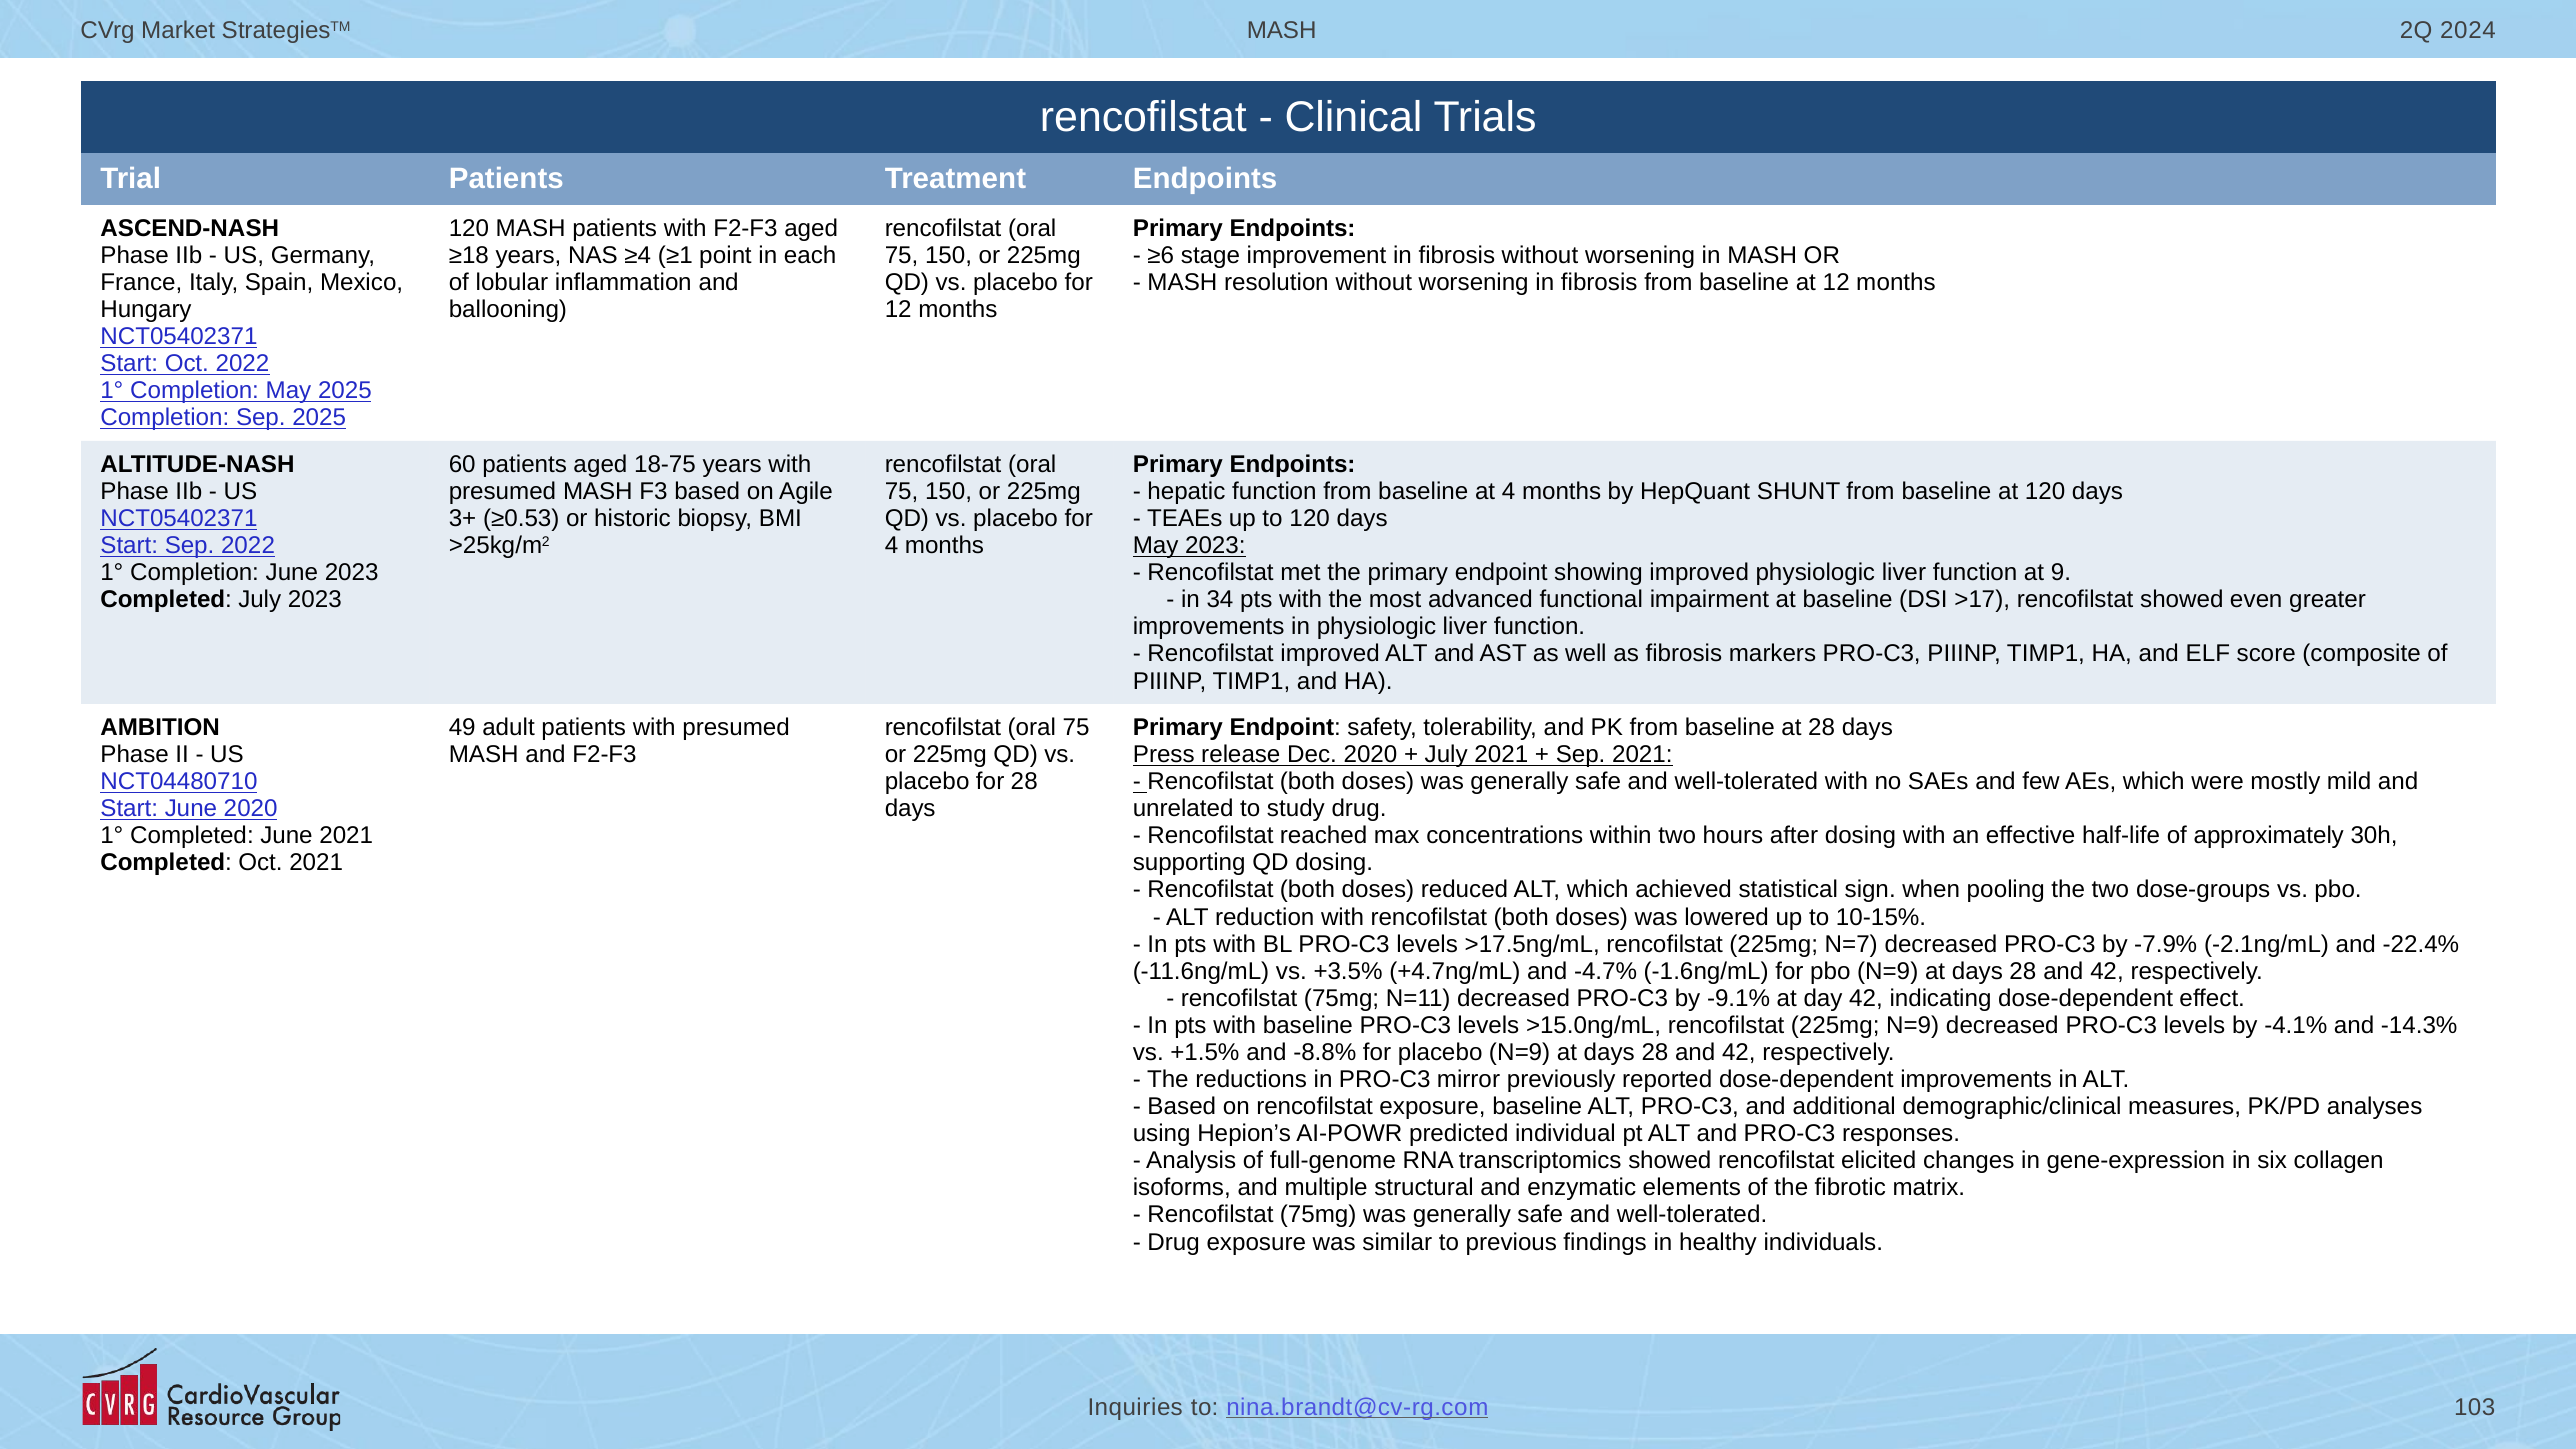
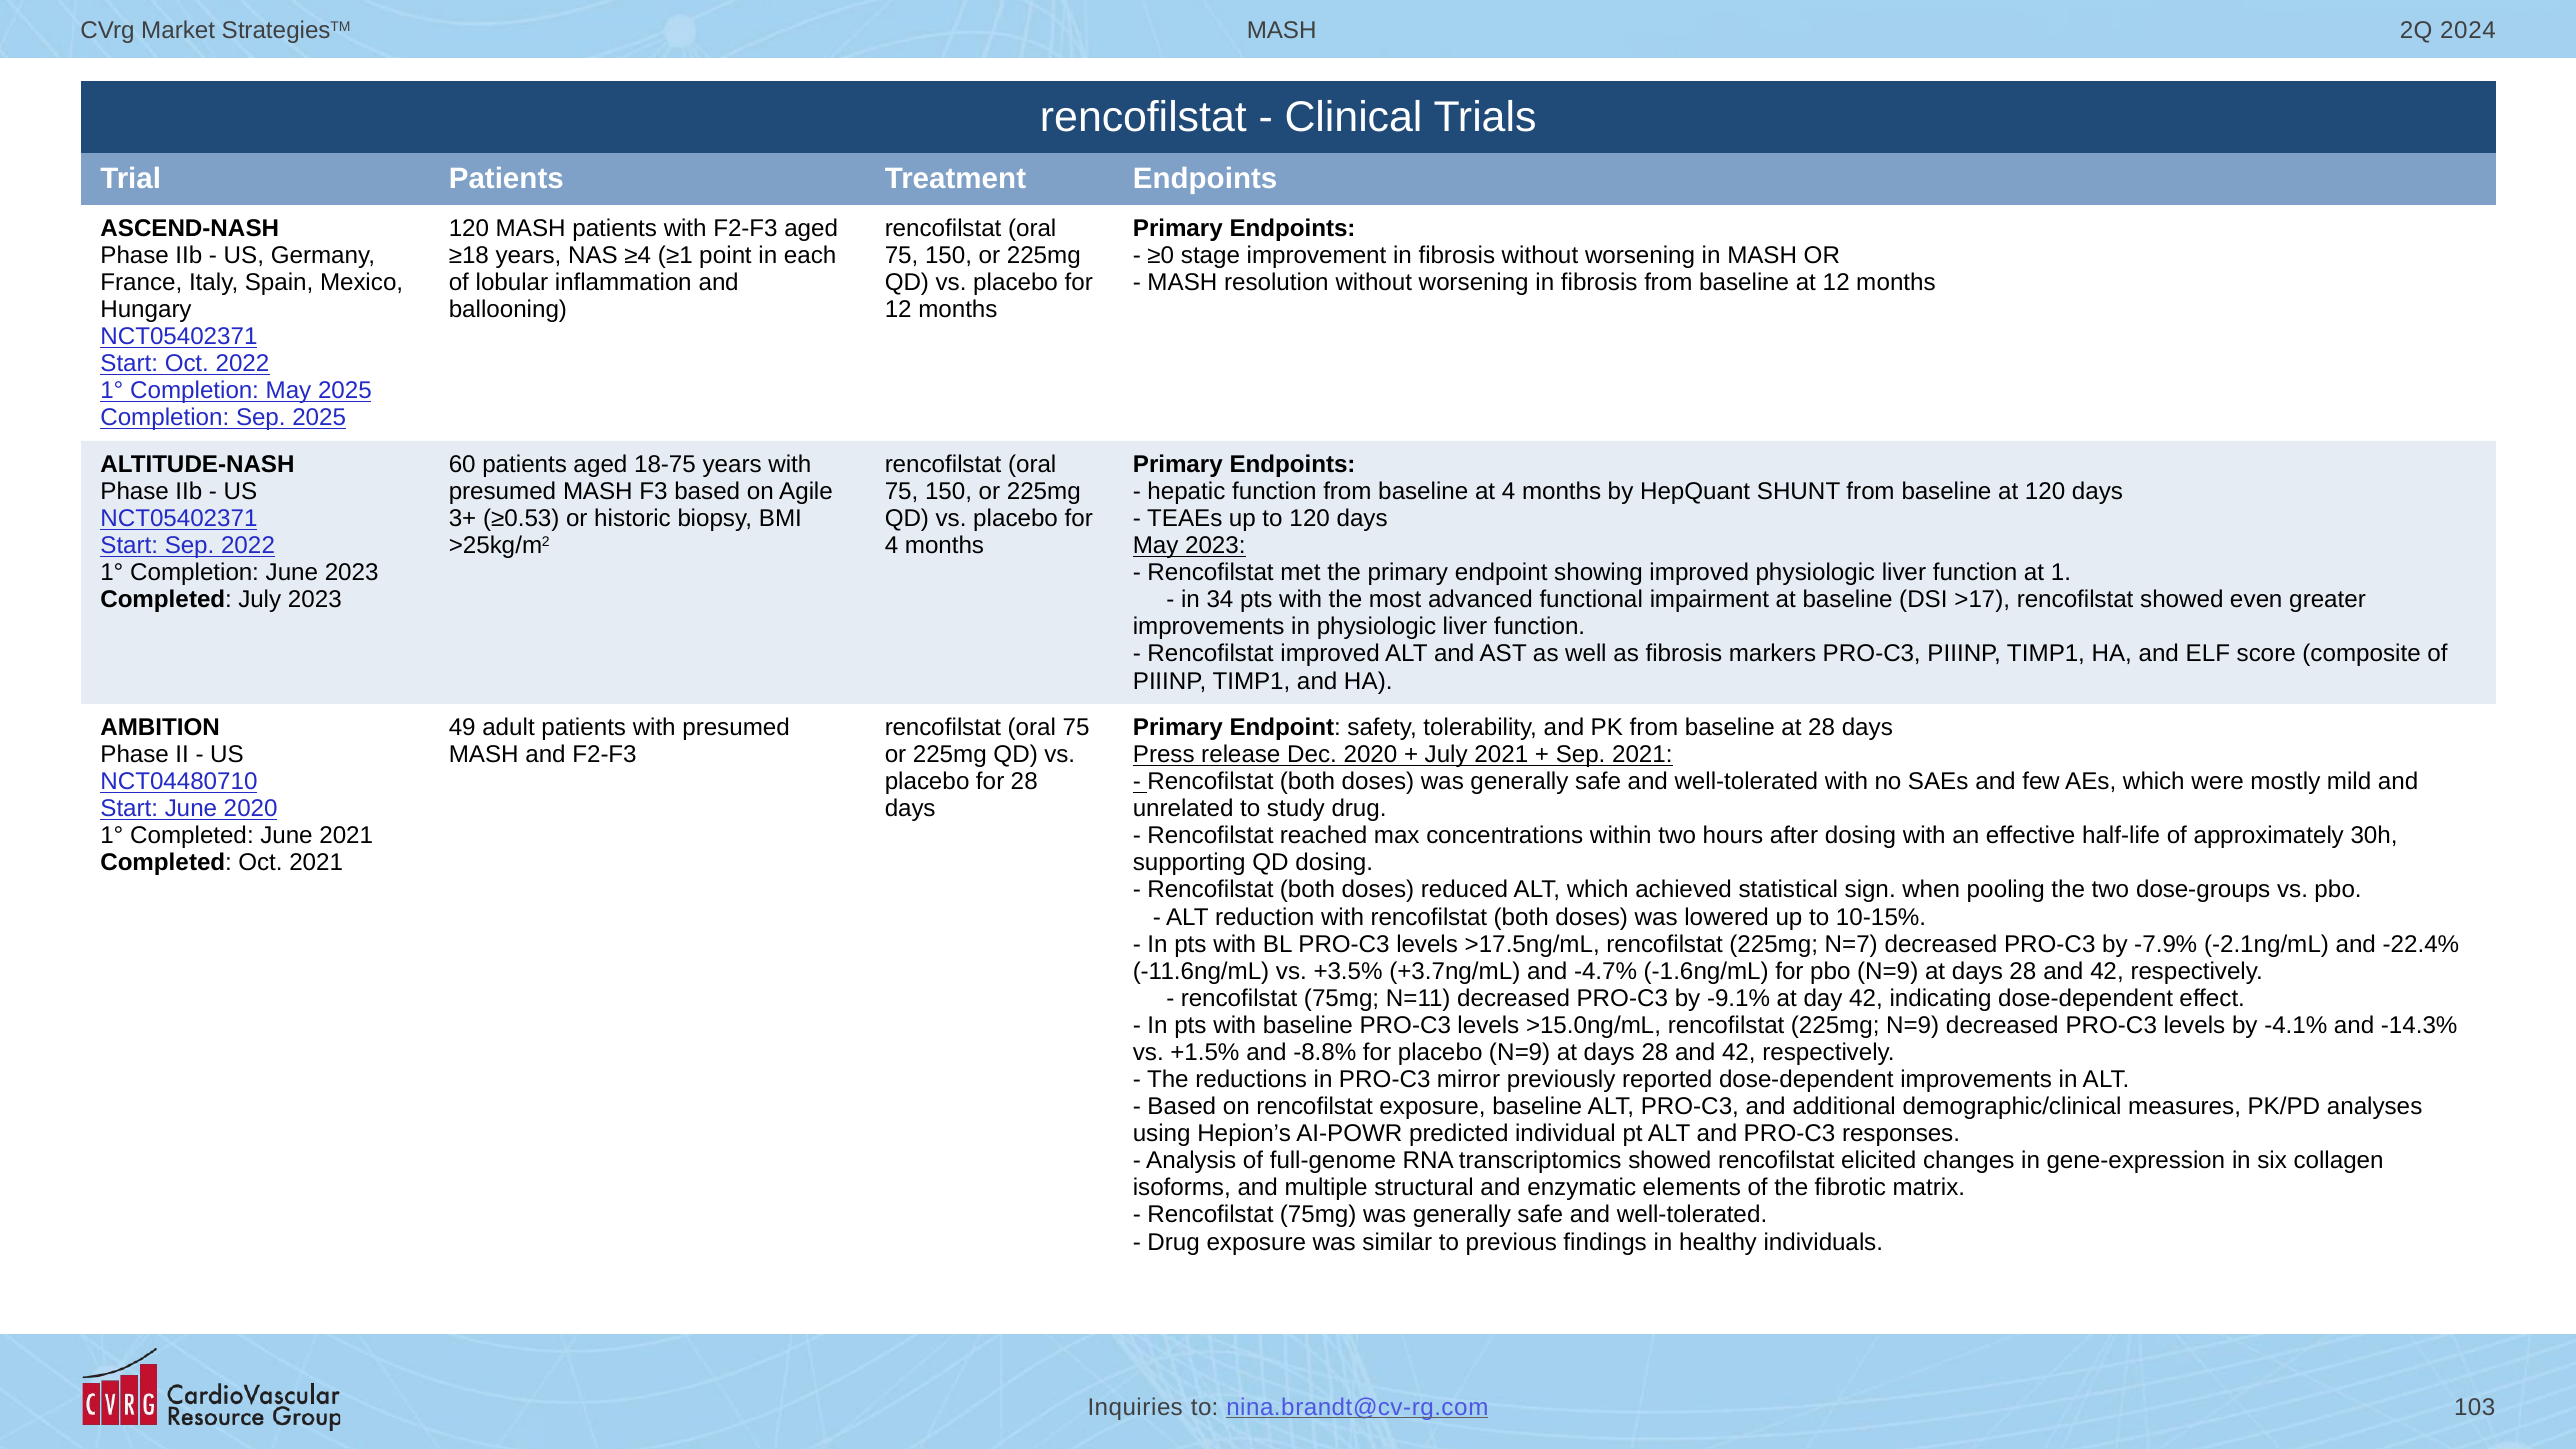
≥6: ≥6 -> ≥0 (1161, 255)
9: 9 -> 1 (2061, 573)
+4.7ng/mL: +4.7ng/mL -> +3.7ng/mL (1455, 971)
